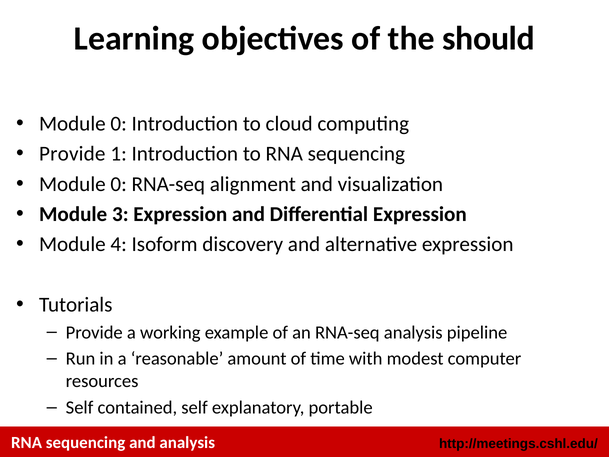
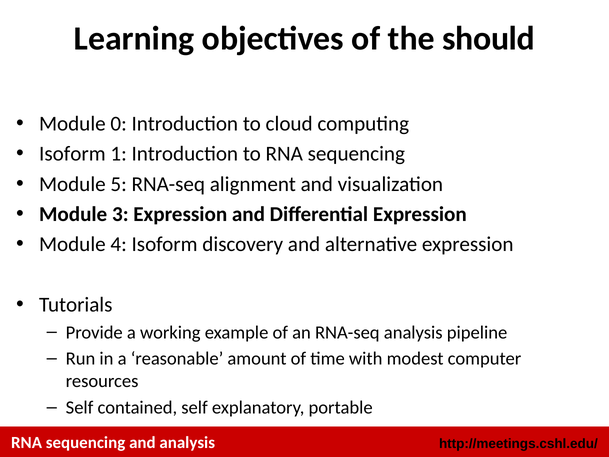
Provide: Provide -> Isoform (72, 154)
0: 0 -> 5 (119, 184)
